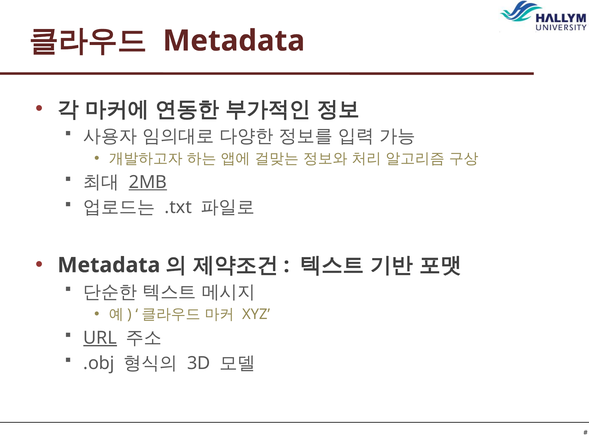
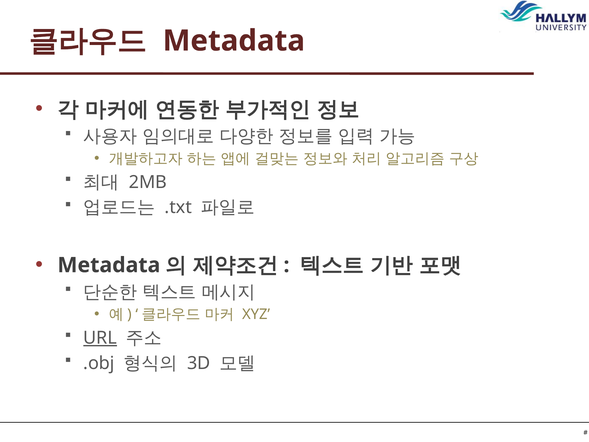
2MB underline: present -> none (148, 182)
